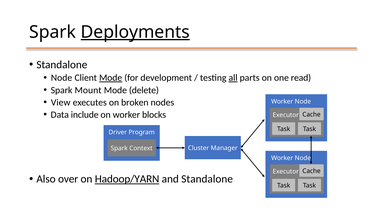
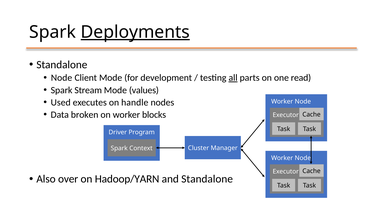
Mode underline: present -> none (111, 78)
Mount: Mount -> Stream (88, 90)
delete: delete -> values (144, 90)
View: View -> Used (61, 103)
broken: broken -> handle (135, 103)
include: include -> broken (85, 115)
Hadoop/YARN underline: present -> none (127, 179)
